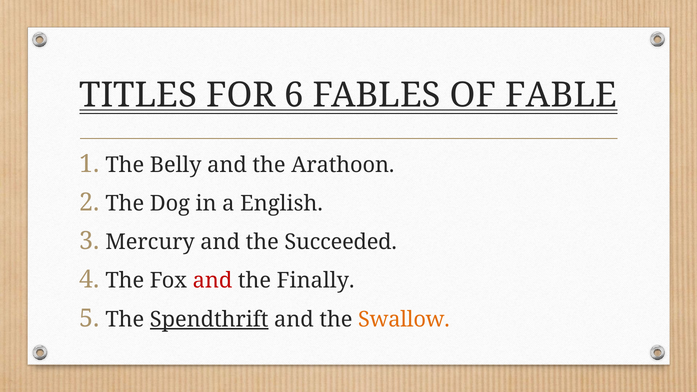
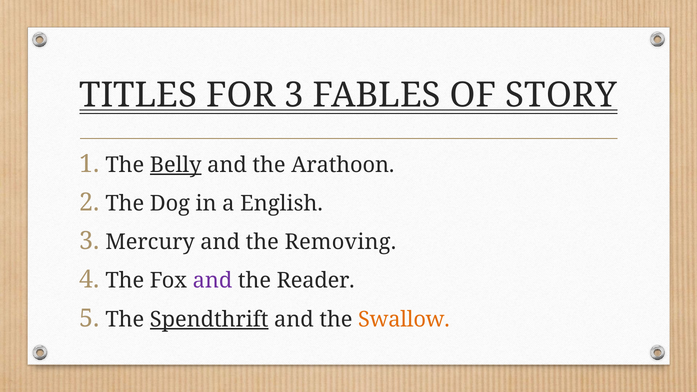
FOR 6: 6 -> 3 (294, 95)
FABLE: FABLE -> STORY (561, 95)
Belly underline: none -> present (176, 165)
Succeeded: Succeeded -> Removing (340, 242)
and colour: red -> purple (212, 281)
Finally: Finally -> Reader (316, 281)
